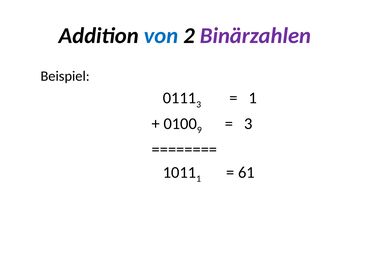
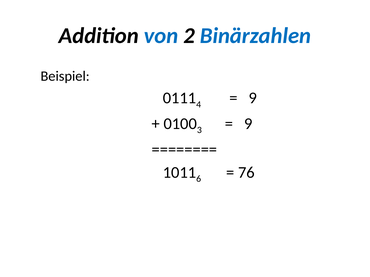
Binärzahlen colour: purple -> blue (255, 36)
3: 3 -> 4 (199, 105)
1: 1 -> 9 (253, 98)
9: 9 -> 3 (199, 130)
3: 3 -> 9 (248, 124)
1: 1 -> 6 (199, 179)
61: 61 -> 76 (246, 173)
